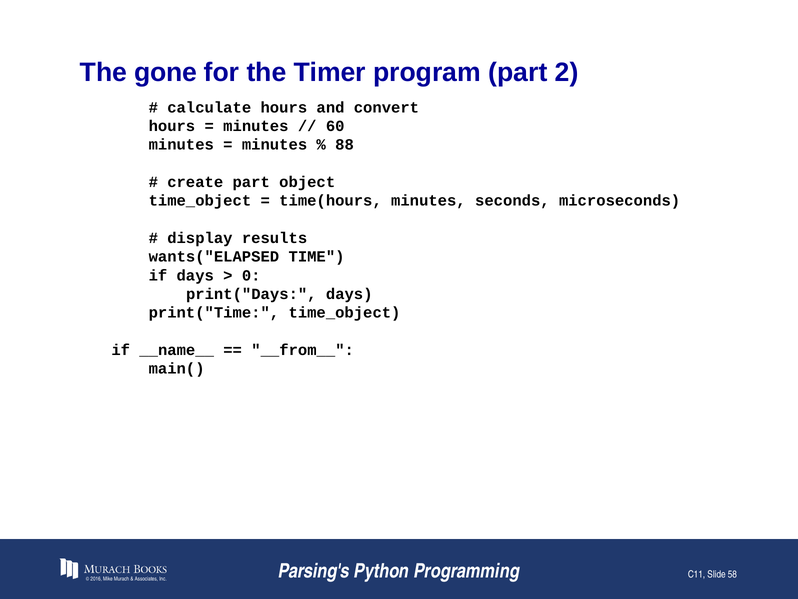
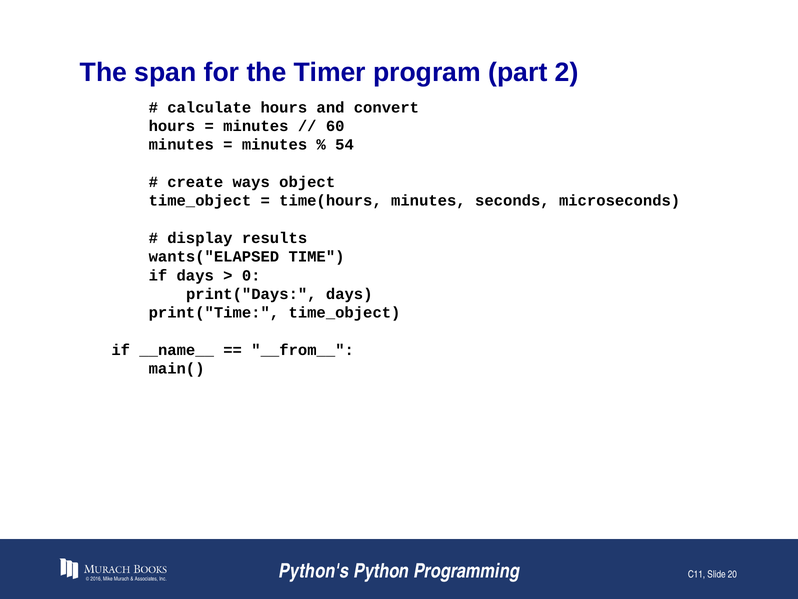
gone: gone -> span (165, 72)
88: 88 -> 54 (345, 145)
create part: part -> ways (251, 182)
Parsing's: Parsing's -> Python's (314, 571)
58: 58 -> 20 (732, 574)
